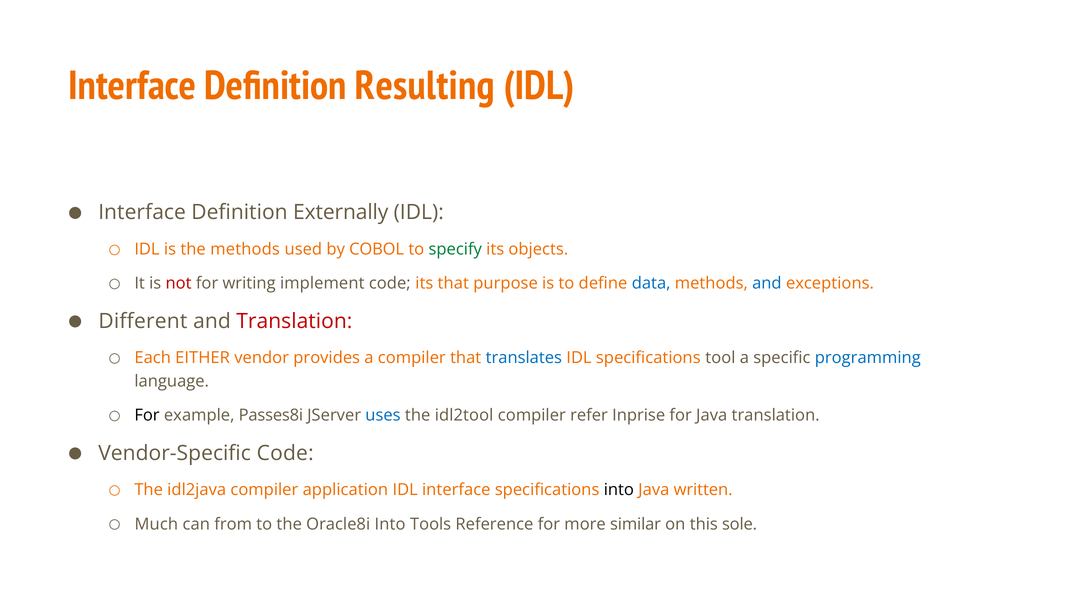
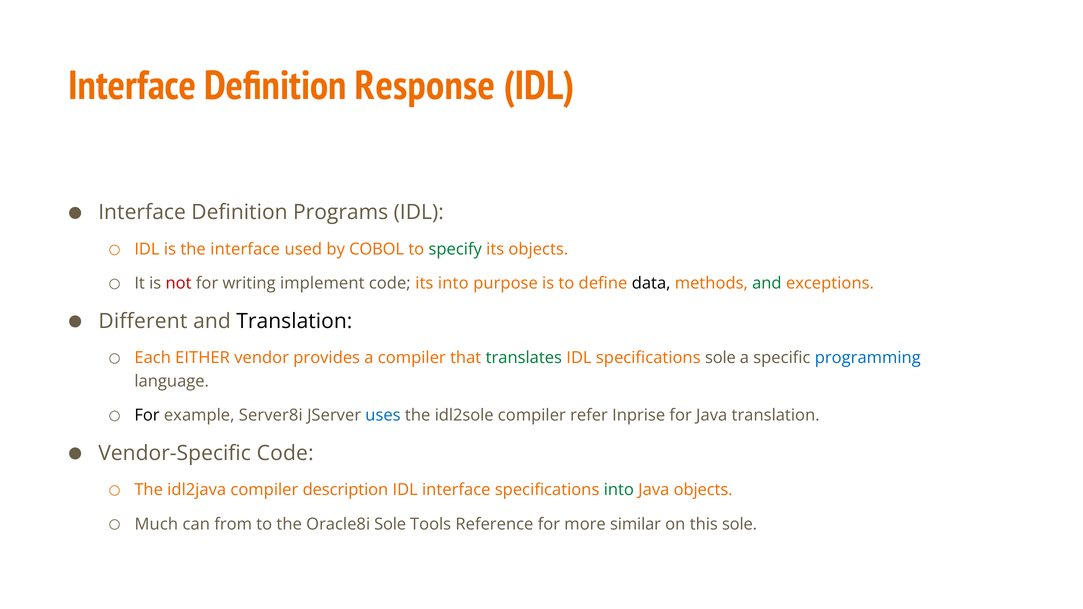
Resulting: Resulting -> Response (425, 86)
Externally: Externally -> Programs (341, 213)
the methods: methods -> interface (245, 249)
its that: that -> into (453, 284)
data colour: blue -> black (651, 284)
and colour: blue -> green (767, 284)
Translation colour: red -> black (294, 321)
translates colour: blue -> green (524, 358)
specifications tool: tool -> sole (721, 358)
Passes8i: Passes8i -> Server8i (271, 416)
idl2tool: idl2tool -> idl2sole (464, 416)
application: application -> description (345, 490)
into colour: black -> green (619, 490)
Java written: written -> objects (703, 490)
Oracle8i Into: Into -> Sole (390, 524)
